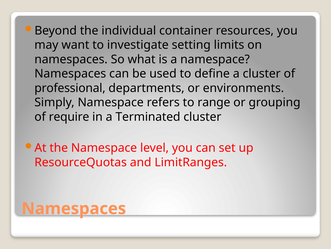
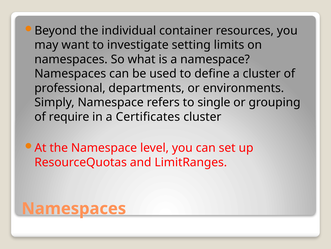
range: range -> single (214, 102)
Terminated: Terminated -> Certificates (148, 117)
